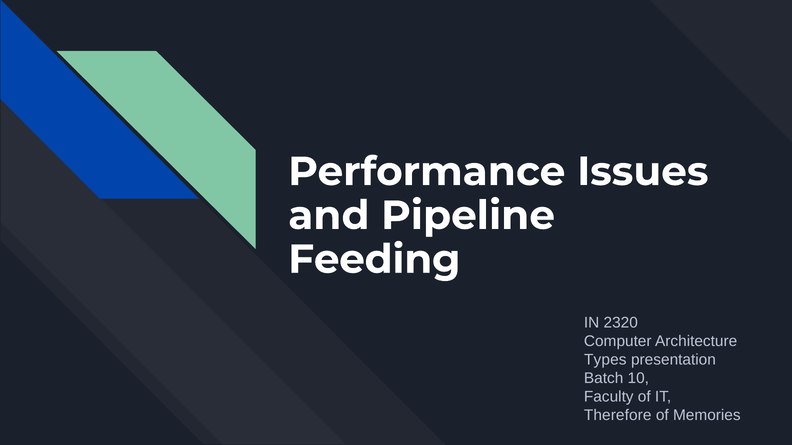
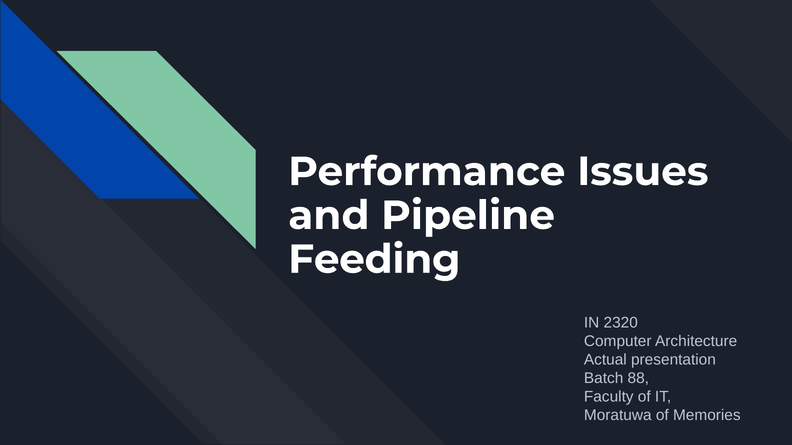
Types: Types -> Actual (605, 360)
10: 10 -> 88 (638, 378)
Therefore: Therefore -> Moratuwa (618, 415)
